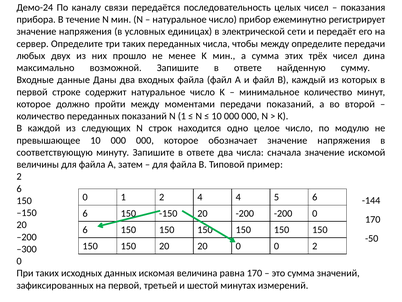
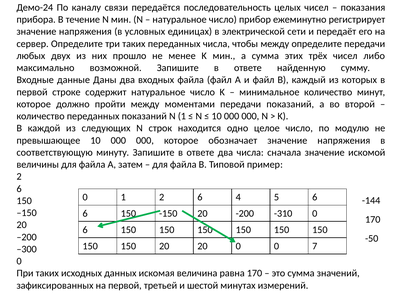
дина: дина -> либо (374, 56)
1 2 4: 4 -> 6 (200, 197)
-200 -200: -200 -> -310 (283, 213)
0 2: 2 -> 7 (315, 246)
